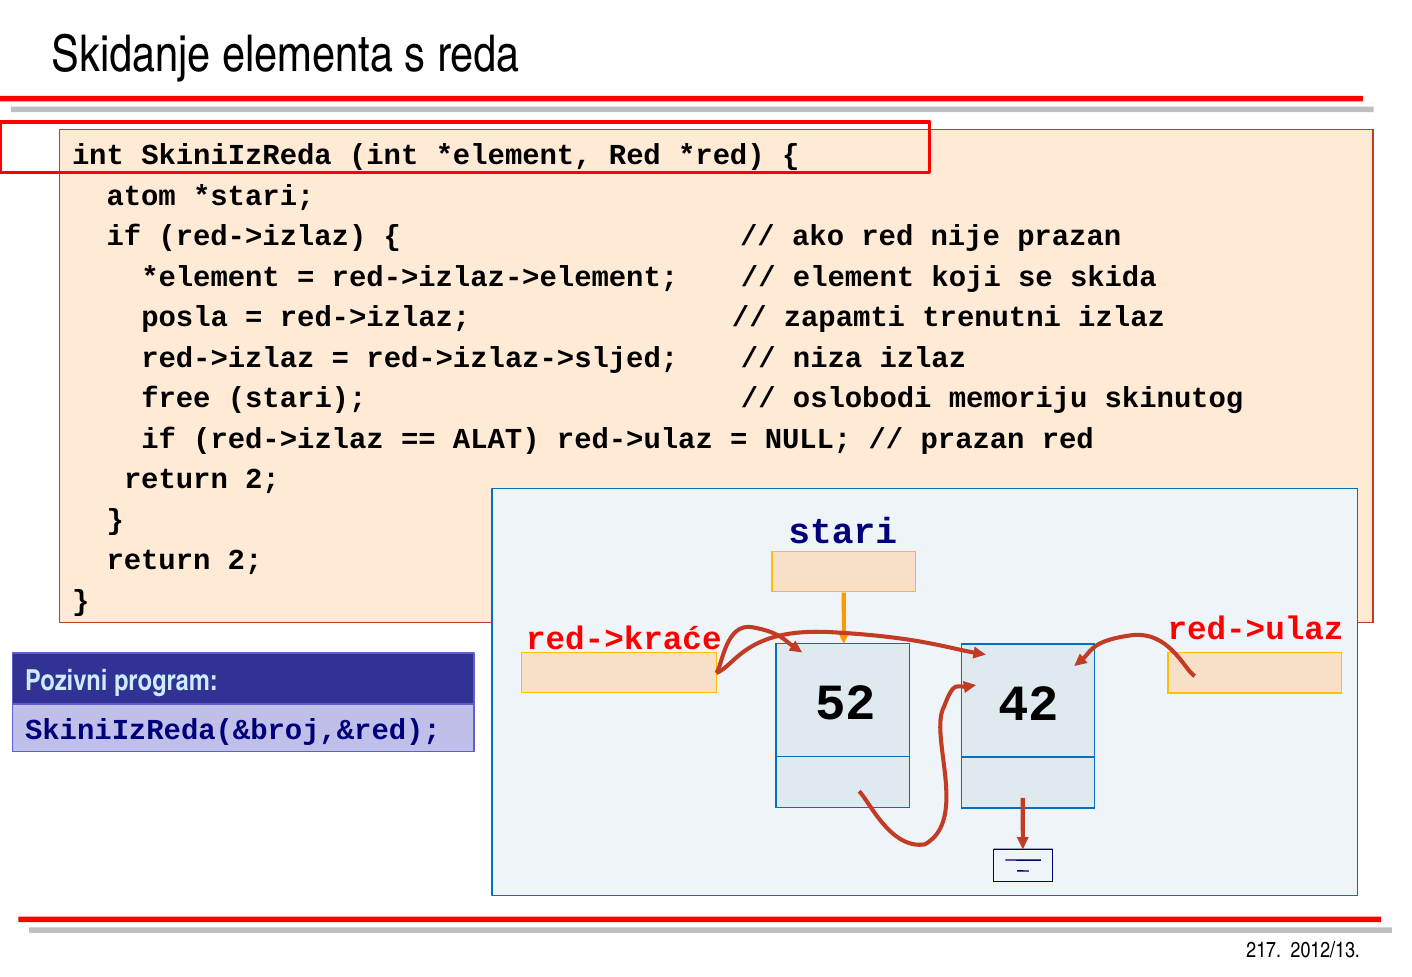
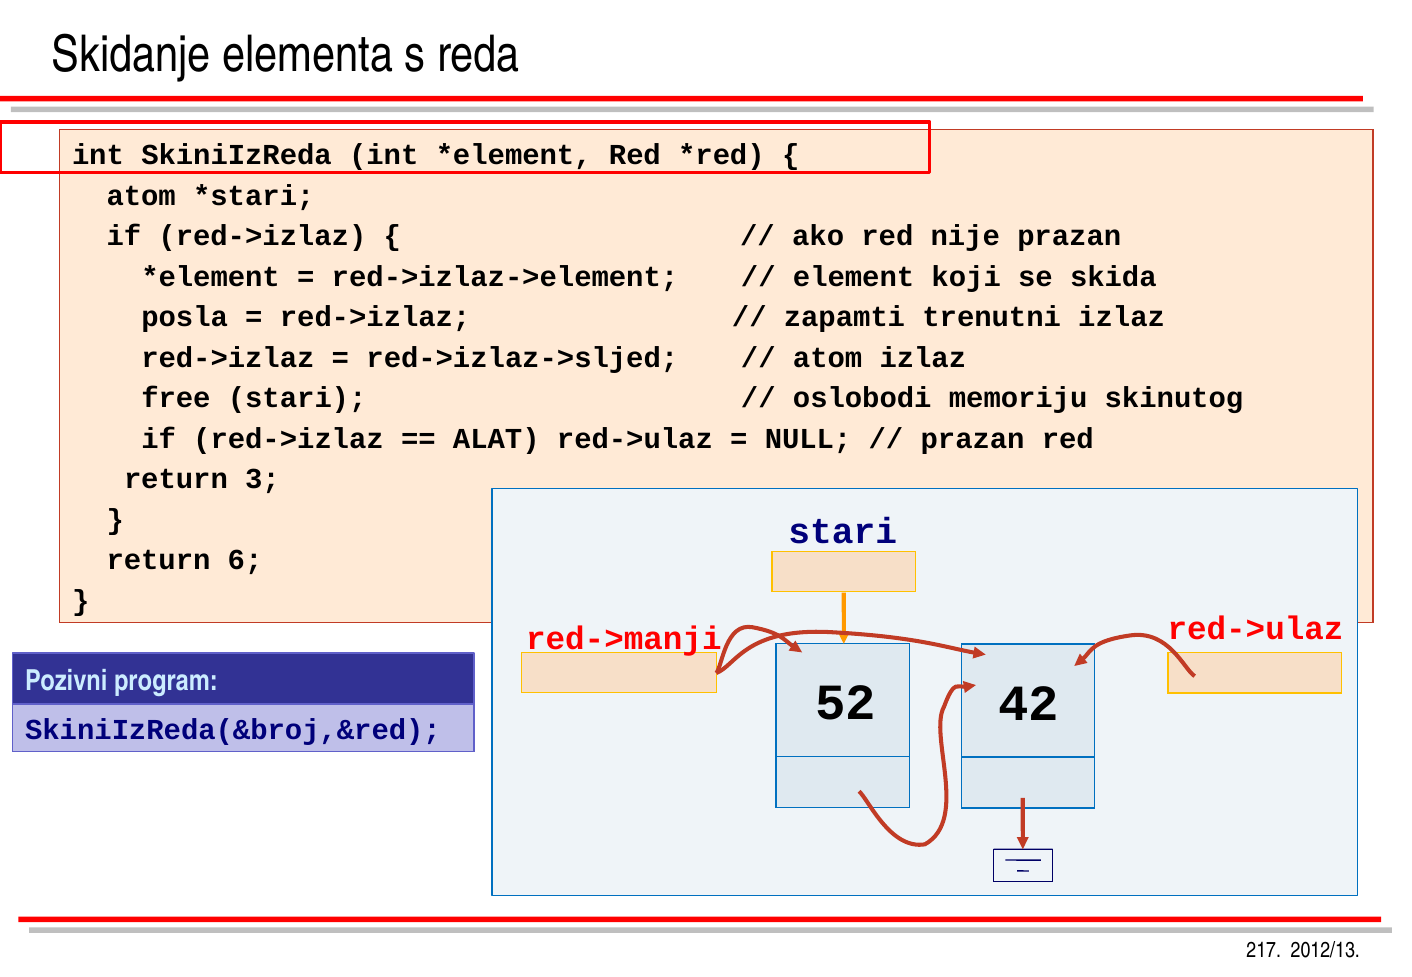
niza: niza -> atom (828, 358)
2: 2 -> 3 (262, 480)
2: 2 -> 6 (245, 561)
red->kraće: red->kraće -> red->manji (624, 639)
